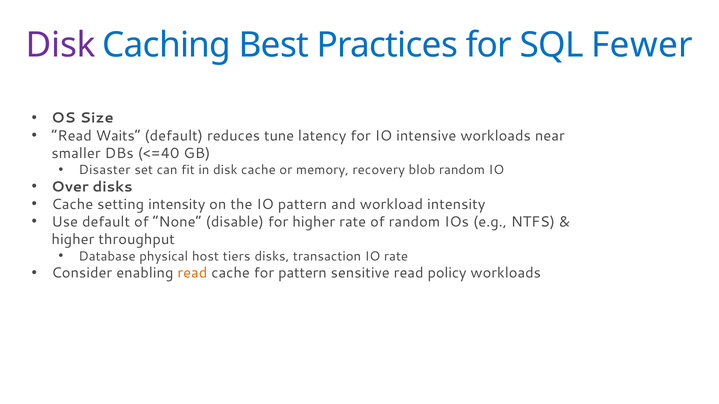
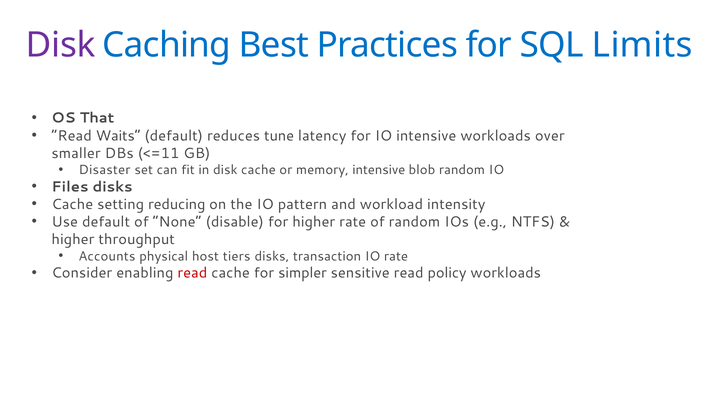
Fewer: Fewer -> Limits (642, 45)
Size: Size -> That (97, 118)
near: near -> over (550, 136)
<=40: <=40 -> <=11 (159, 153)
memory recovery: recovery -> intensive (379, 170)
Over: Over -> Files (70, 187)
setting intensity: intensity -> reducing (177, 205)
Database: Database -> Accounts (107, 256)
read colour: orange -> red (192, 273)
for pattern: pattern -> simpler (303, 273)
